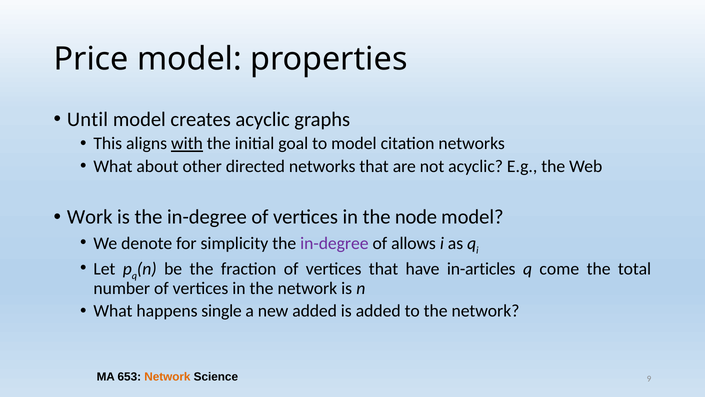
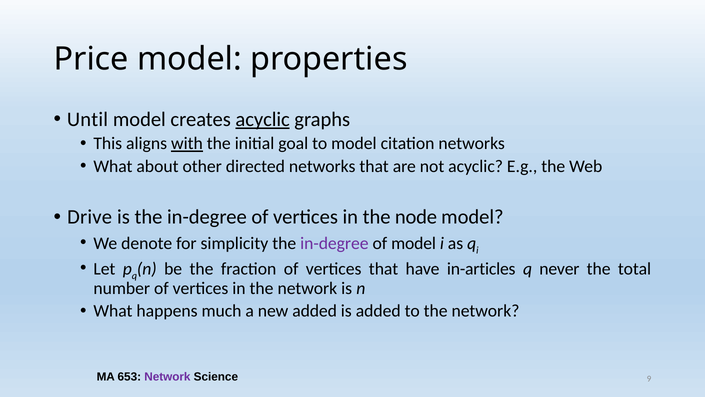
acyclic underline: none -> present (263, 119)
Work: Work -> Drive (90, 217)
of allows: allows -> model (414, 243)
come: come -> never (559, 269)
single: single -> much (221, 311)
Network colour: orange -> purple (167, 376)
